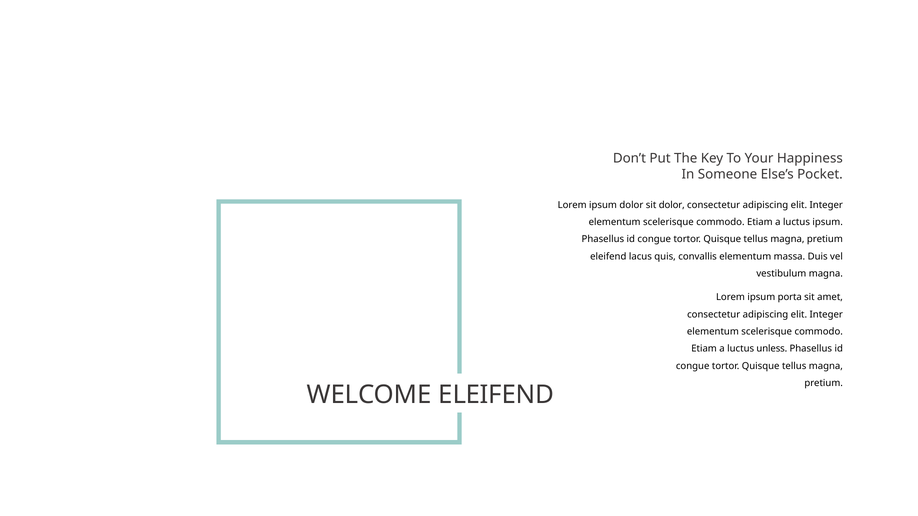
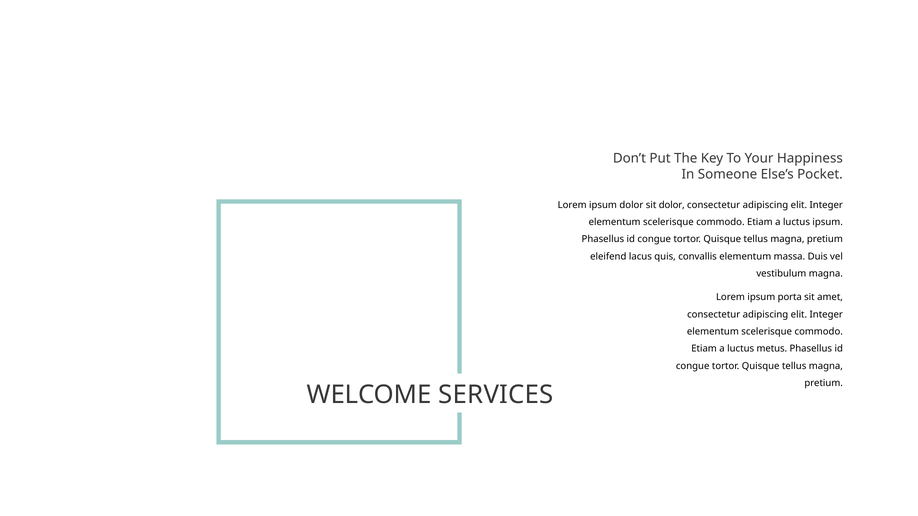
unless: unless -> metus (772, 349)
WELCOME ELEIFEND: ELEIFEND -> SERVICES (496, 395)
